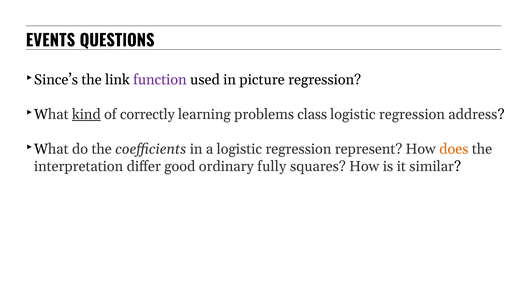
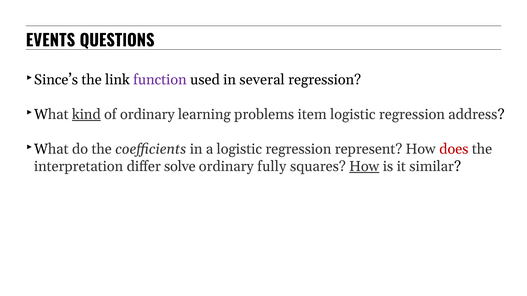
picture: picture -> several (262, 80)
of correctly: correctly -> ordinary (147, 114)
class: class -> item (312, 114)
does colour: orange -> red (454, 149)
good: good -> solve (180, 166)
How underline: none -> present (364, 166)
